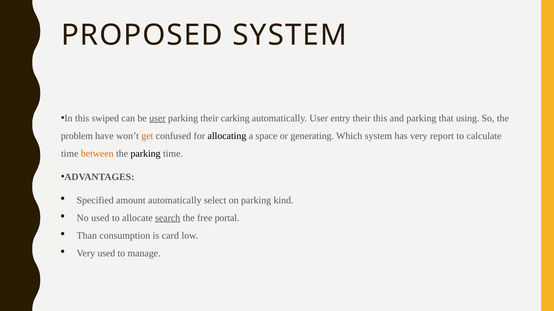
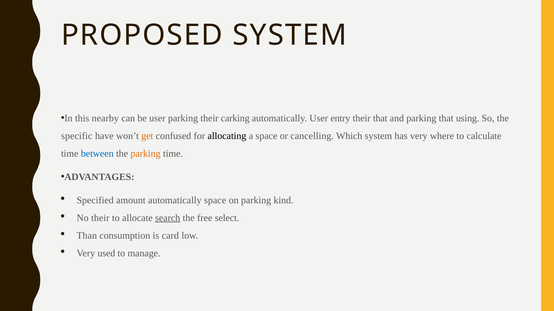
swiped: swiped -> nearby (105, 118)
user underline: present -> none (157, 118)
their this: this -> that (380, 118)
problem: problem -> specific (77, 136)
generating: generating -> cancelling (312, 136)
report: report -> where (442, 136)
between colour: orange -> blue (97, 154)
parking colour: black -> orange (146, 154)
automatically select: select -> space (215, 201)
No used: used -> their (100, 218)
portal: portal -> select (227, 218)
